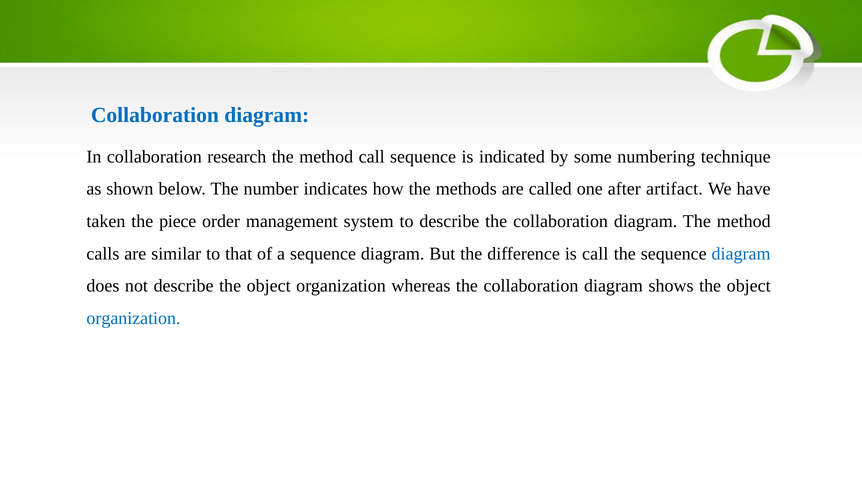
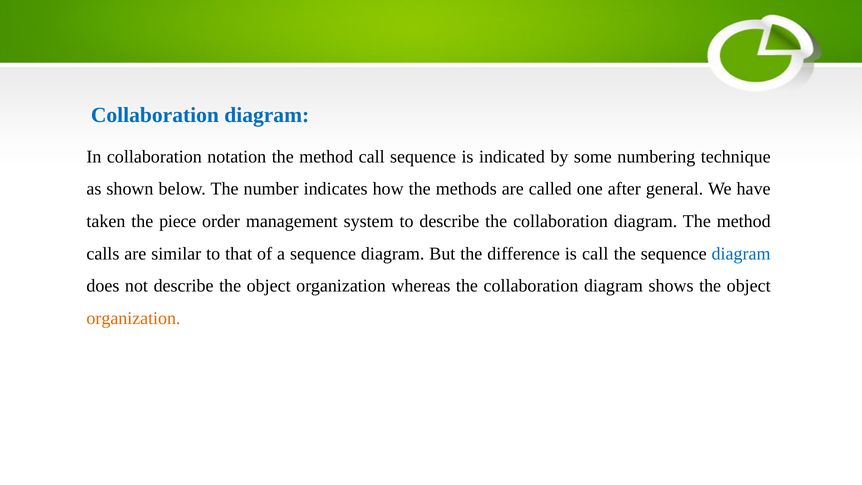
research: research -> notation (237, 157)
artifact: artifact -> general (675, 189)
organization colour: blue -> orange (133, 318)
